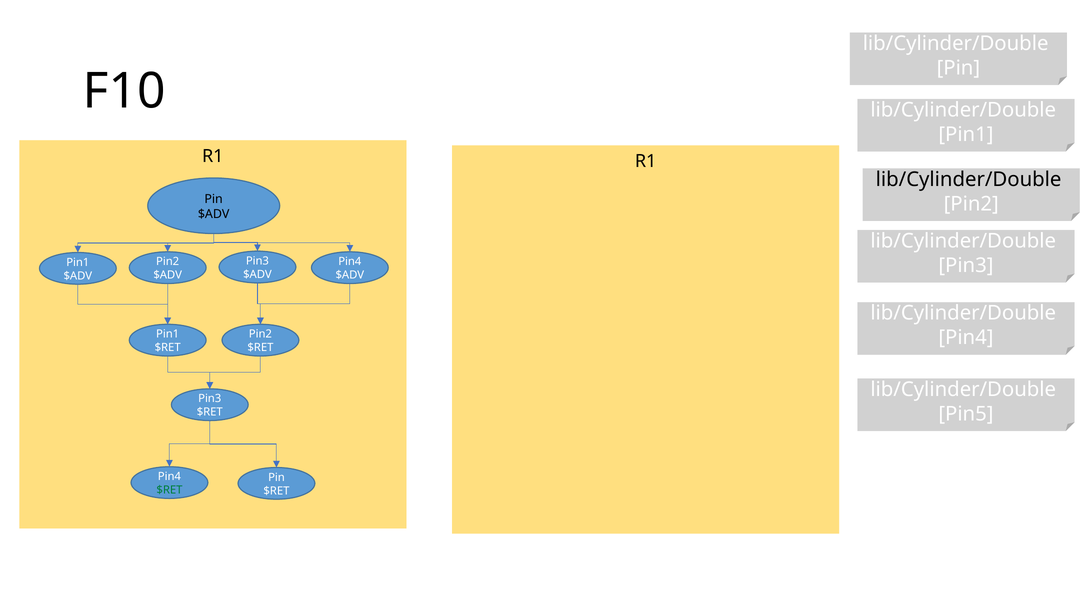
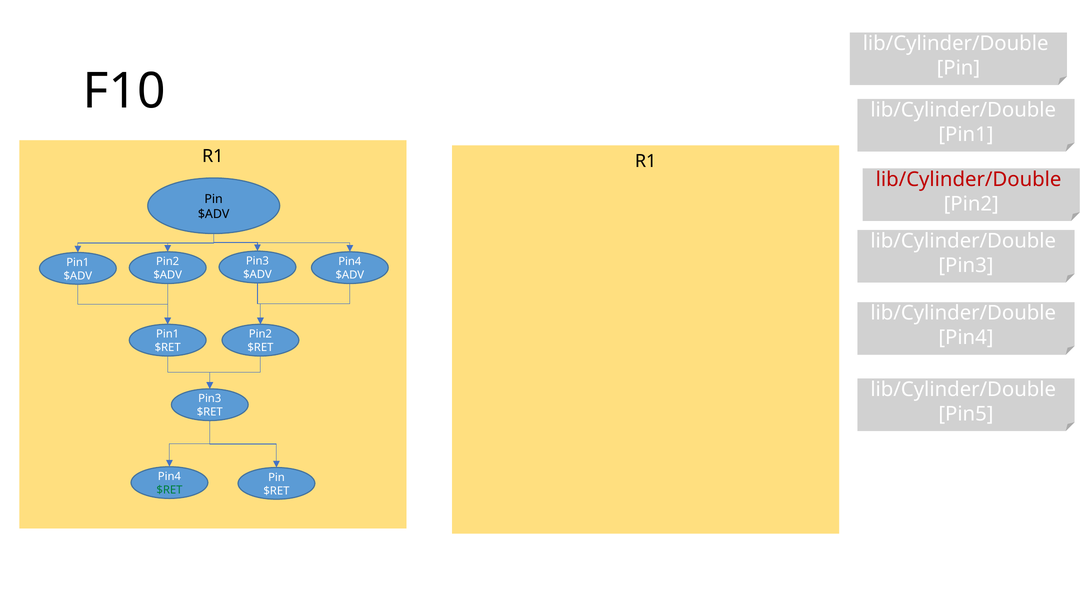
lib/Cylinder/Double colour: black -> red (969, 179)
